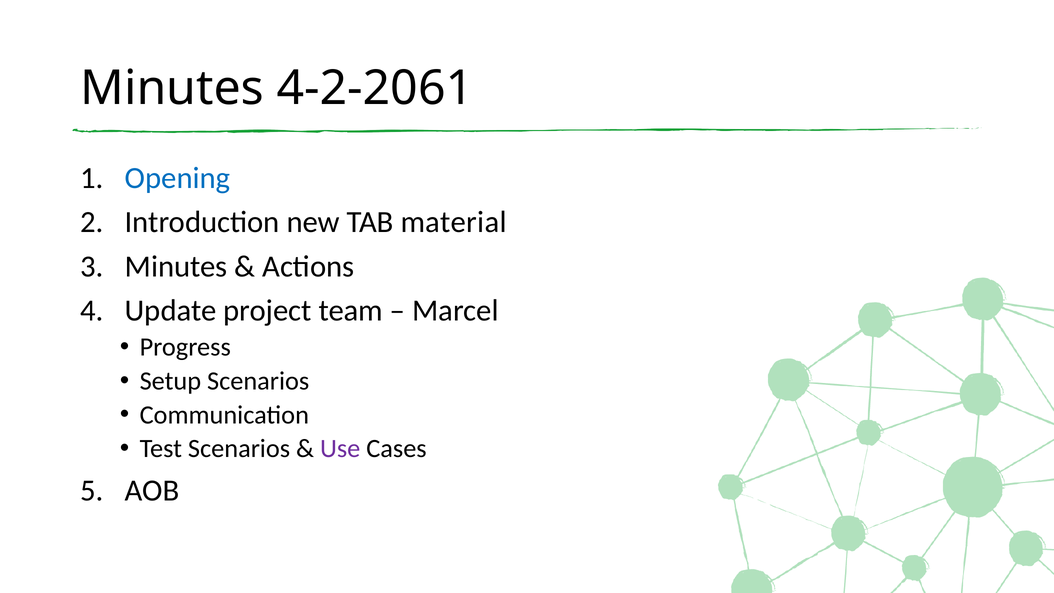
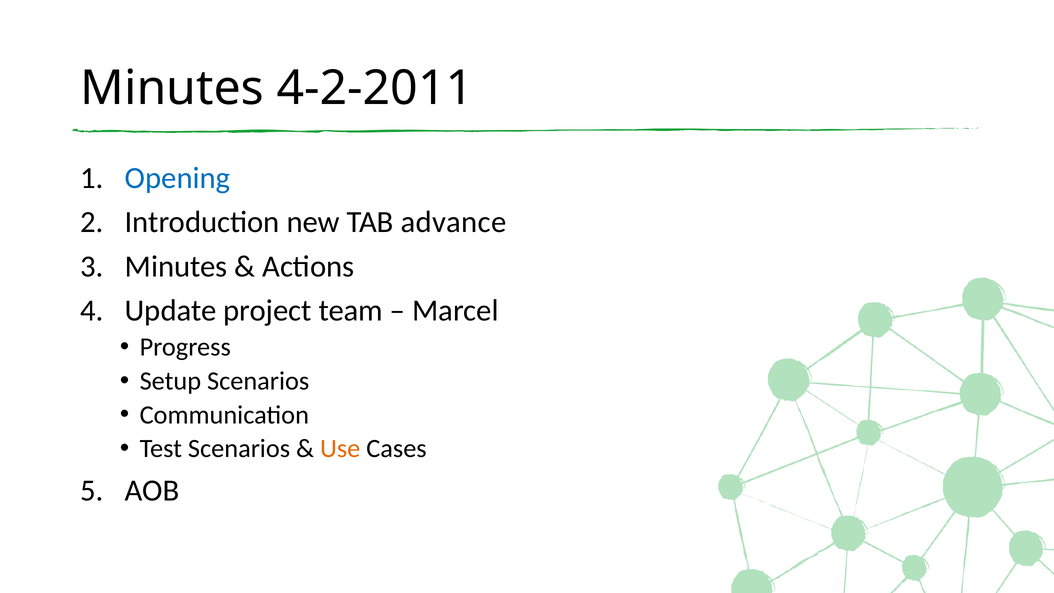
4-2-2061: 4-2-2061 -> 4-2-2011 (375, 89)
material: material -> advance (454, 222)
Use colour: purple -> orange (340, 449)
